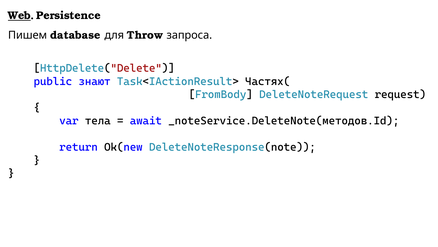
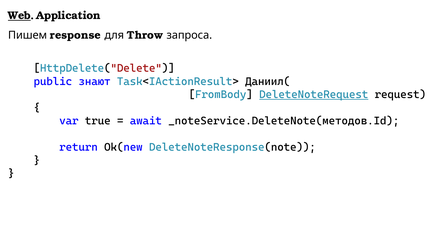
Persistence: Persistence -> Application (69, 16)
database: database -> response (75, 35)
Частях(: Частях( -> Даниил( (268, 81)
DeleteNoteRequest underline: none -> present (314, 94)
тела: тела -> true (98, 121)
